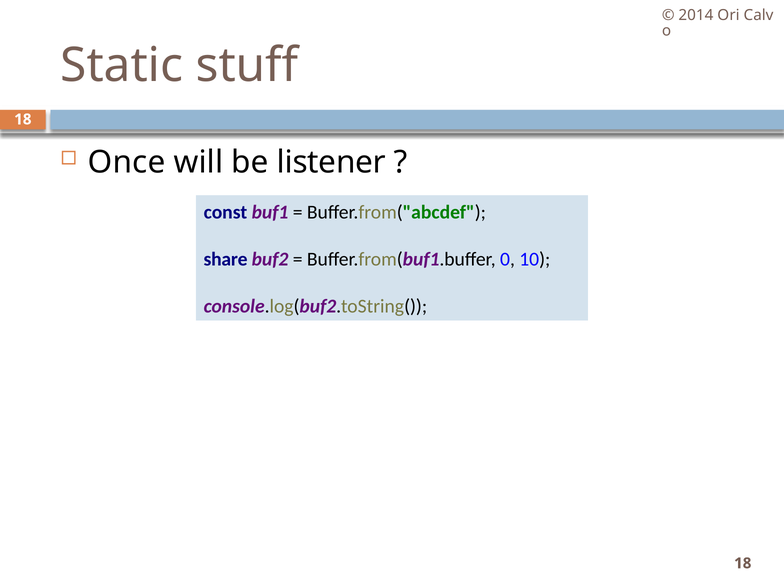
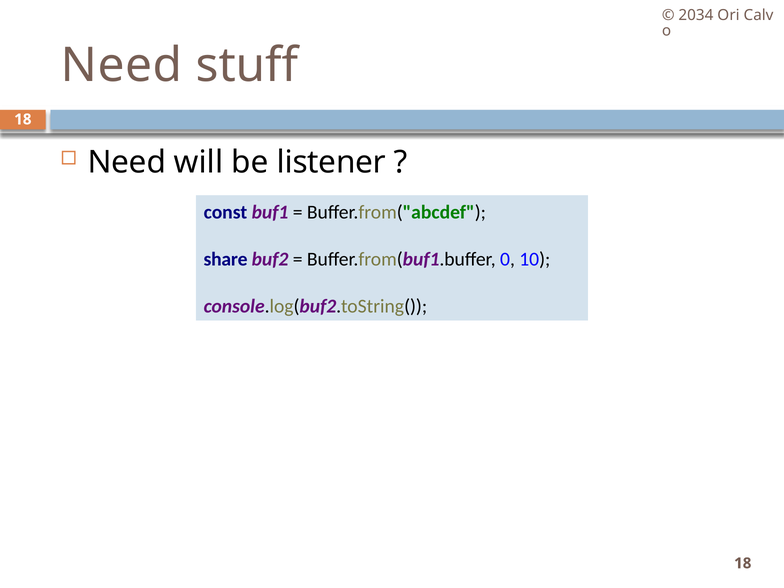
2014: 2014 -> 2034 (696, 15)
Static: Static -> Need (121, 65)
Once: Once -> Need (127, 162)
